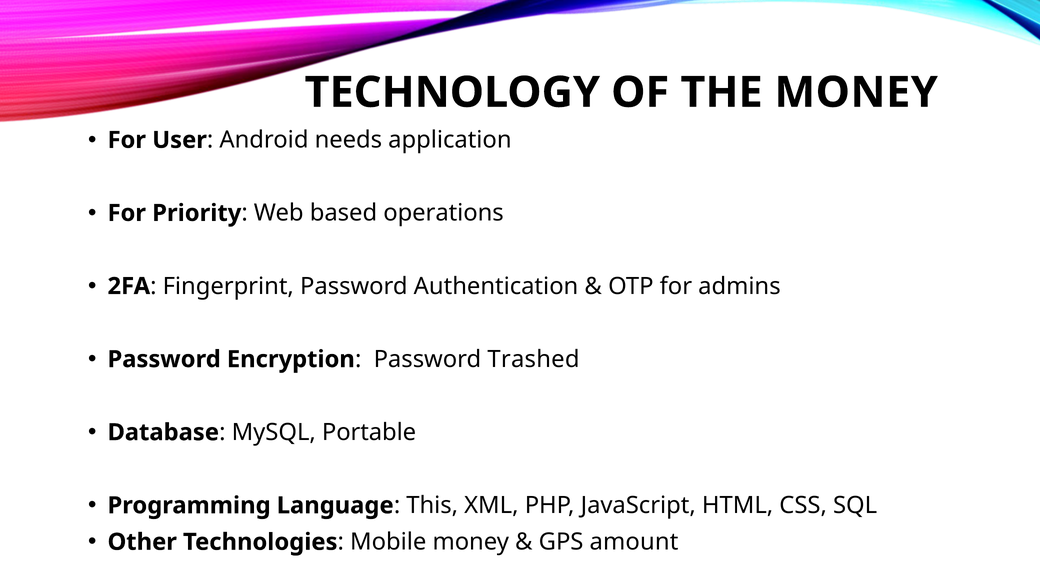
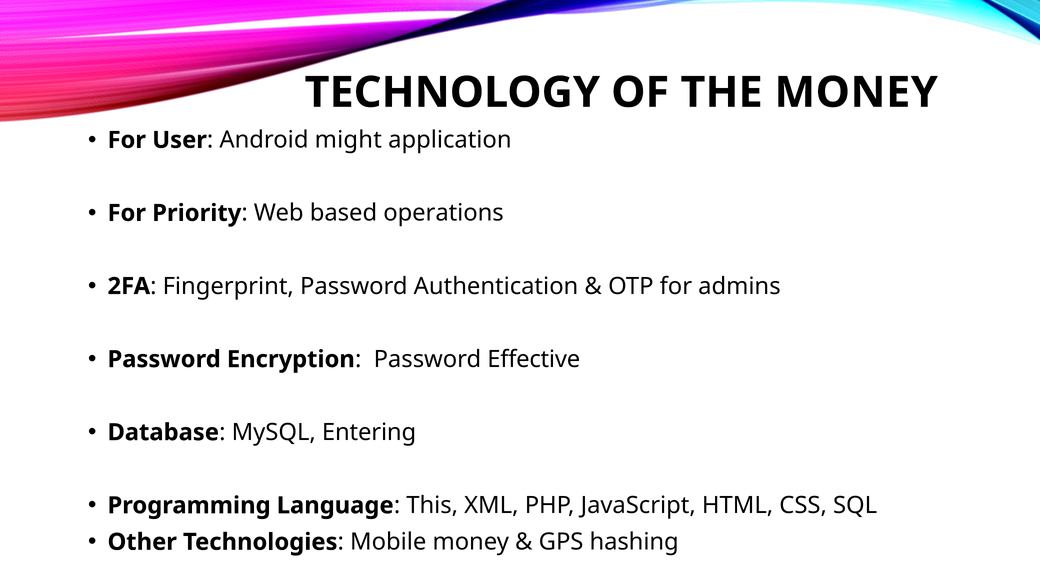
needs: needs -> might (348, 140)
Trashed: Trashed -> Effective (534, 359)
Portable: Portable -> Entering (369, 432)
amount: amount -> hashing (634, 542)
